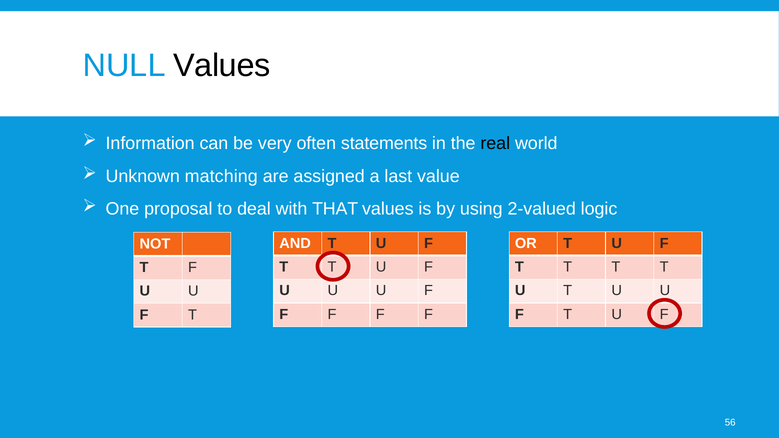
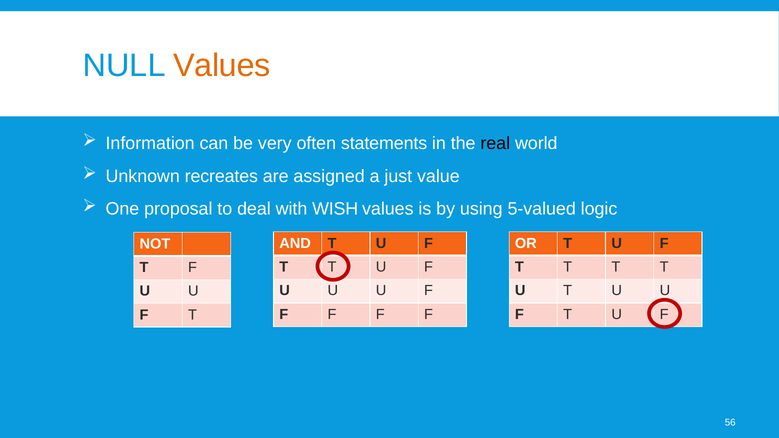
Values colour: black -> orange (222, 66)
matching: matching -> recreates (221, 176)
last: last -> just (398, 176)
THAT: THAT -> WISH (335, 209)
2-valued: 2-valued -> 5-valued (542, 209)
